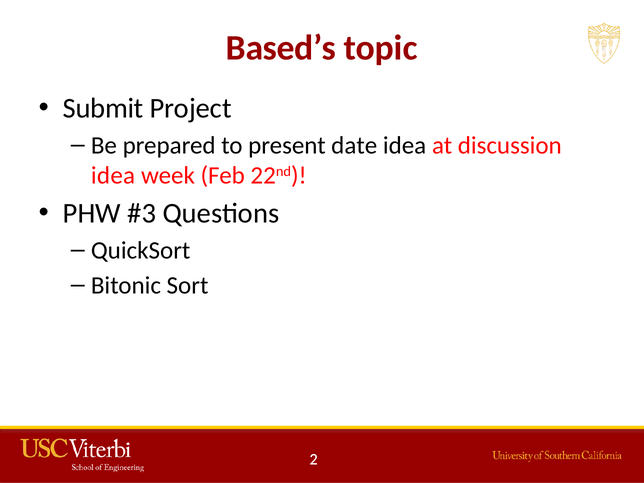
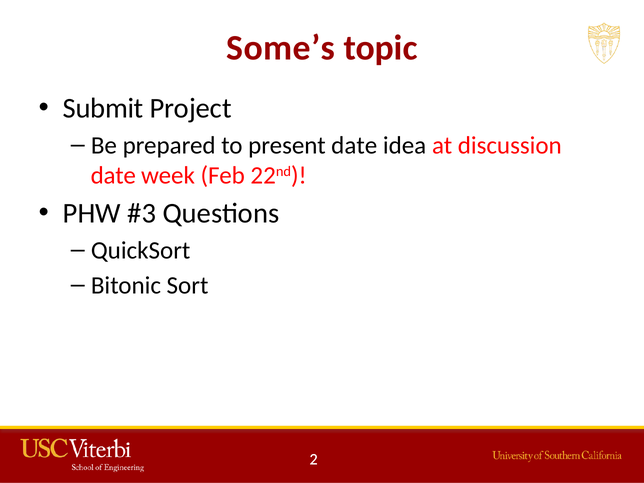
Based’s: Based’s -> Some’s (281, 48)
idea: idea -> date (113, 175)
